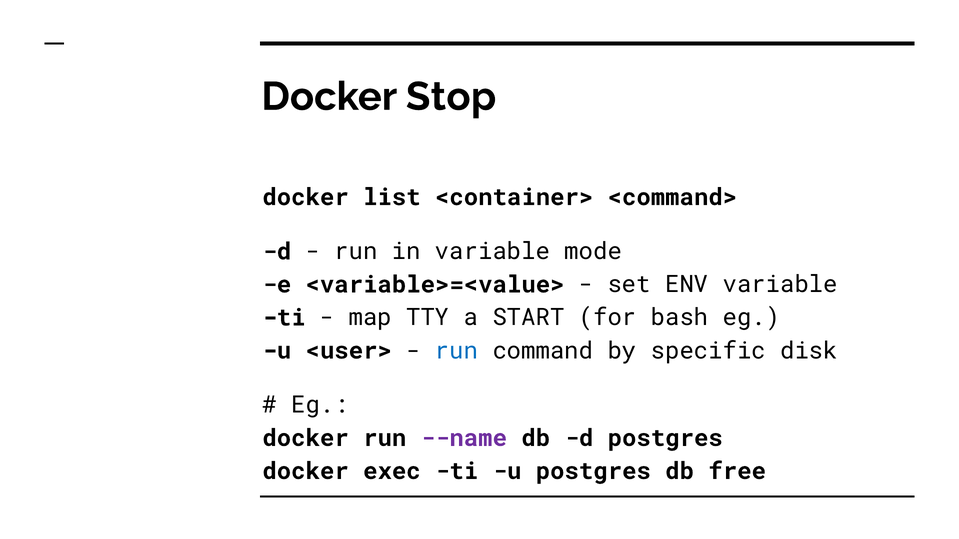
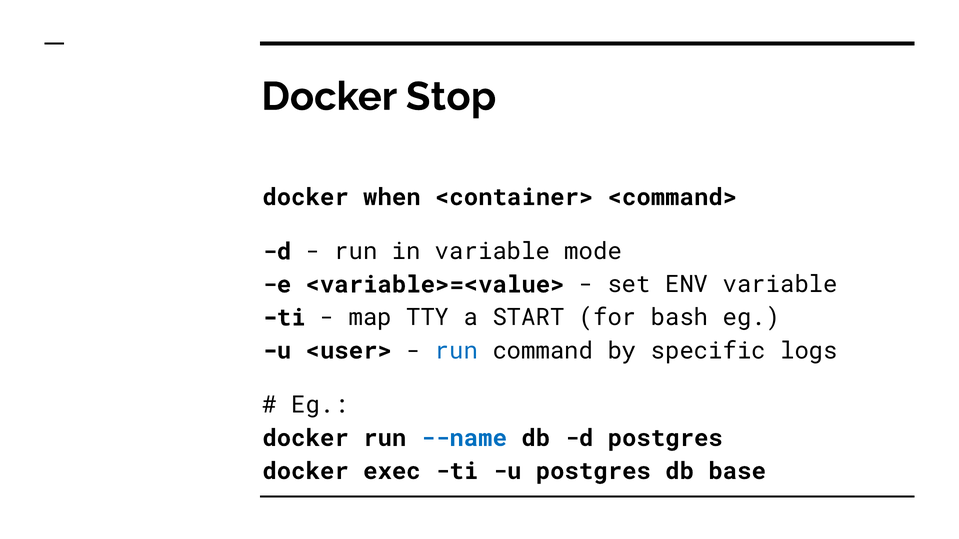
list: list -> when (392, 197)
disk: disk -> logs (809, 351)
--name colour: purple -> blue (464, 438)
free: free -> base (737, 471)
